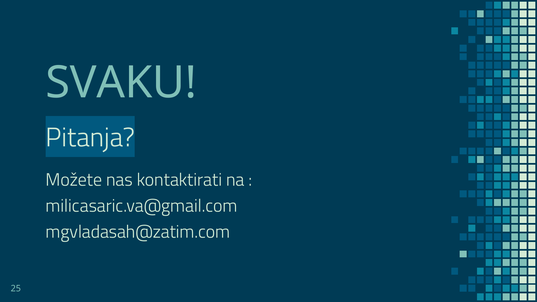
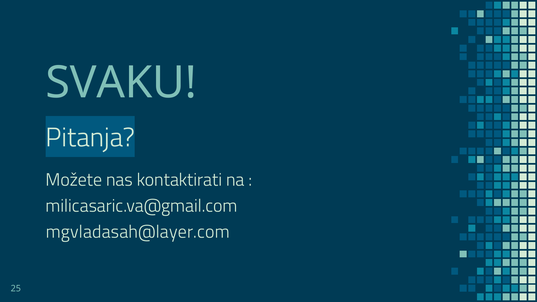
mgvladasah@zatim.com: mgvladasah@zatim.com -> mgvladasah@layer.com (138, 232)
